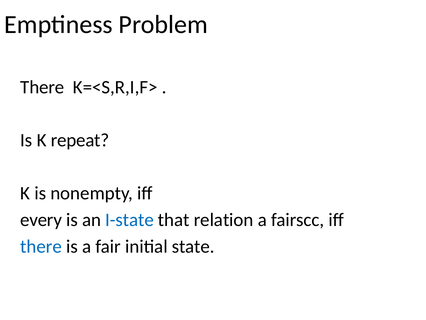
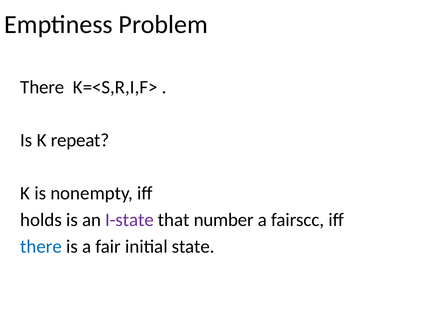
every: every -> holds (41, 220)
I-state colour: blue -> purple (130, 220)
relation: relation -> number (224, 220)
